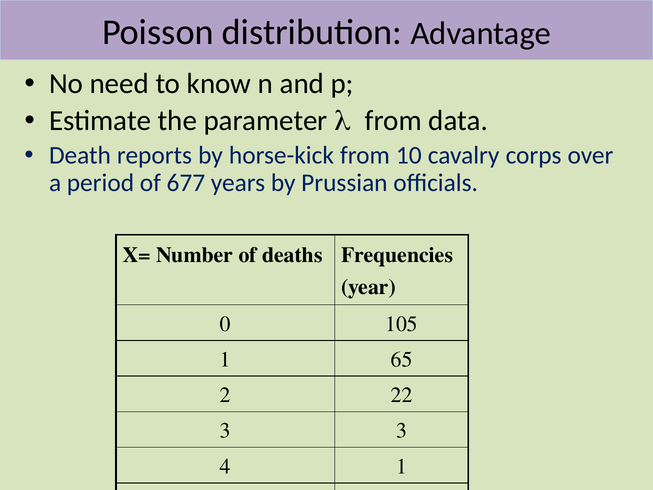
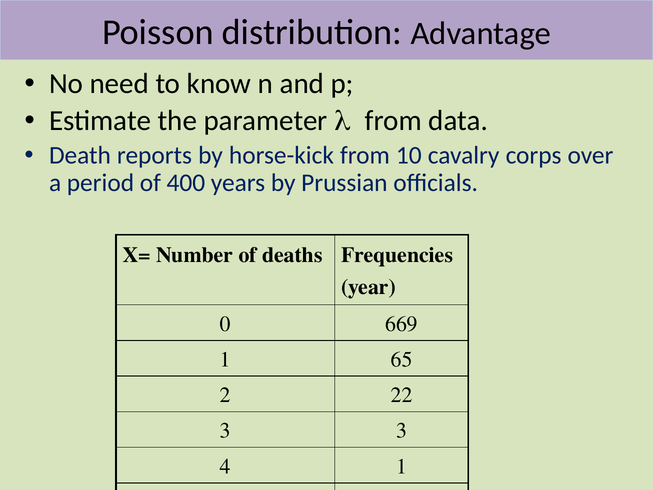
677: 677 -> 400 (186, 183)
105: 105 -> 669 (401, 324)
